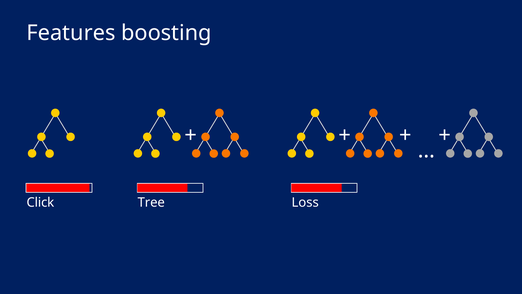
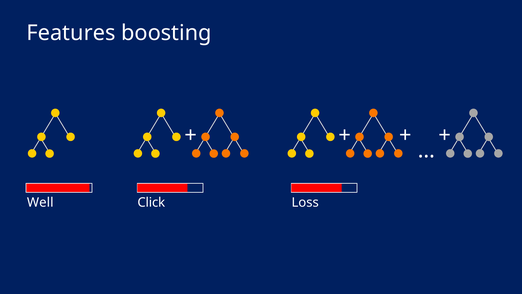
Click: Click -> Well (40, 202)
Tree: Tree -> Click (151, 202)
